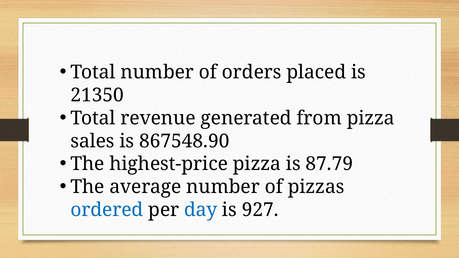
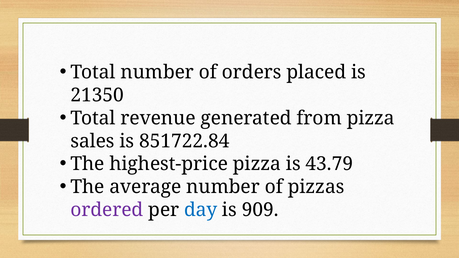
867548.90: 867548.90 -> 851722.84 (184, 141)
87.79: 87.79 -> 43.79 (329, 164)
ordered colour: blue -> purple (107, 210)
927: 927 -> 909 (260, 210)
